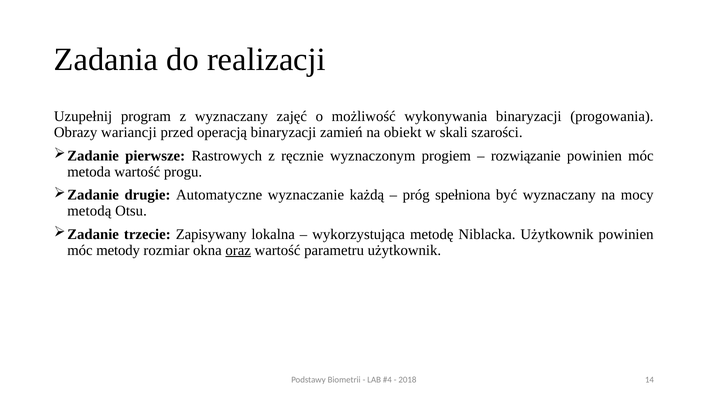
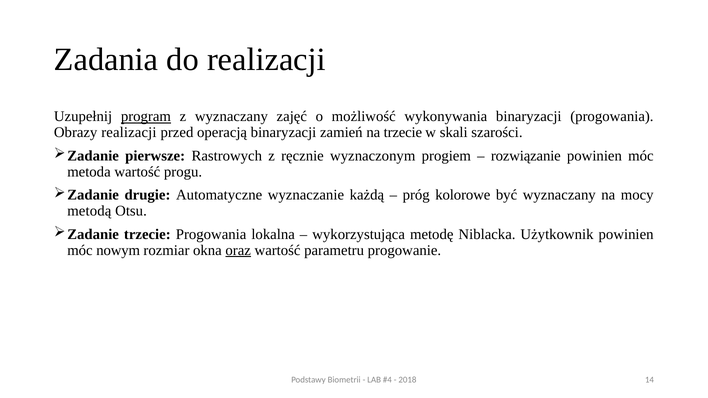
program underline: none -> present (146, 117)
Obrazy wariancji: wariancji -> realizacji (129, 133)
na obiekt: obiekt -> trzecie (403, 133)
spełniona: spełniona -> kolorowe (463, 195)
trzecie Zapisywany: Zapisywany -> Progowania (211, 234)
metody: metody -> nowym (118, 250)
parametru użytkownik: użytkownik -> progowanie (404, 250)
